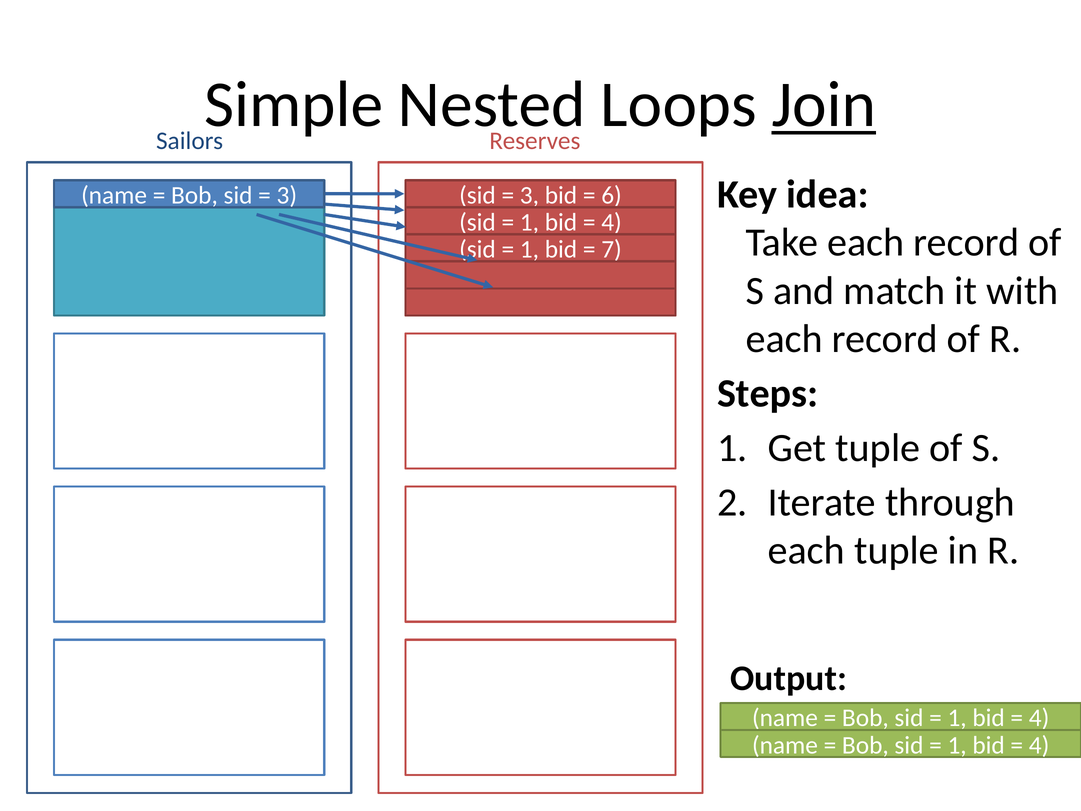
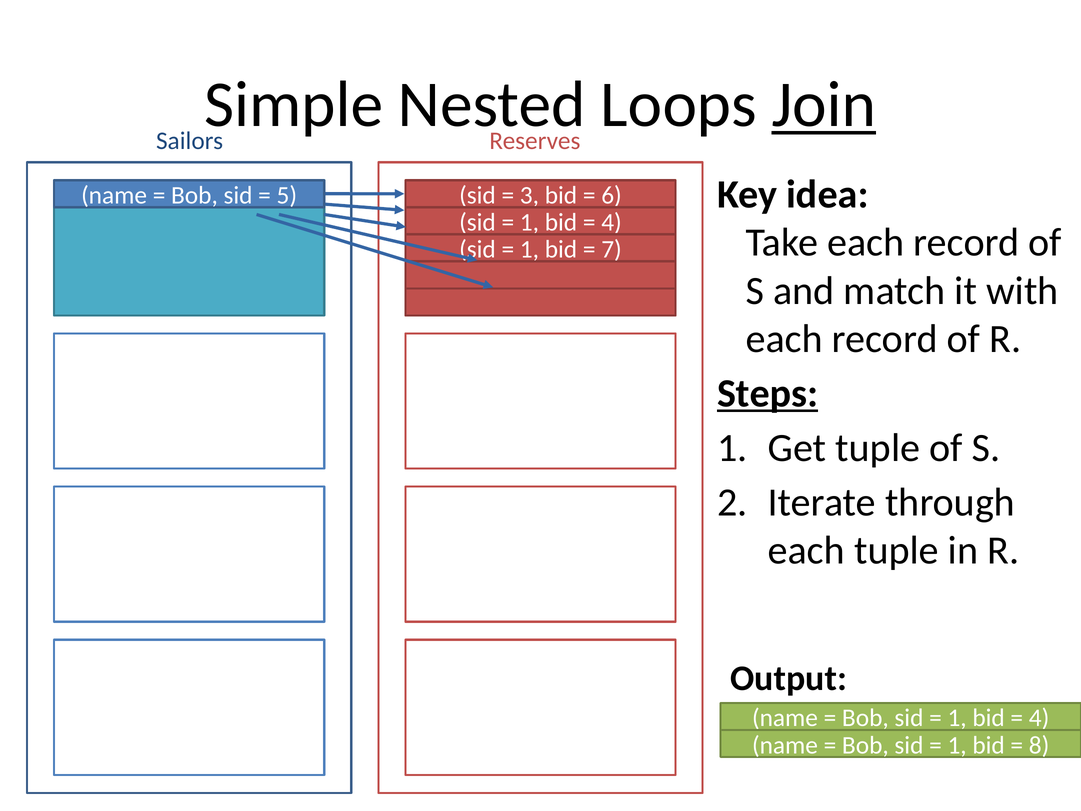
3: 3 -> 5 (287, 195)
Steps underline: none -> present (768, 393)
4: 4 -> 8 (1039, 745)
